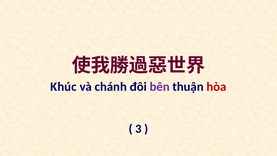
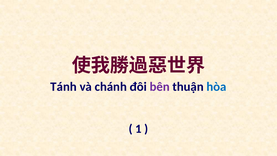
Khúc: Khúc -> Tánh (64, 87)
hòa colour: red -> blue (216, 87)
3: 3 -> 1 (138, 129)
